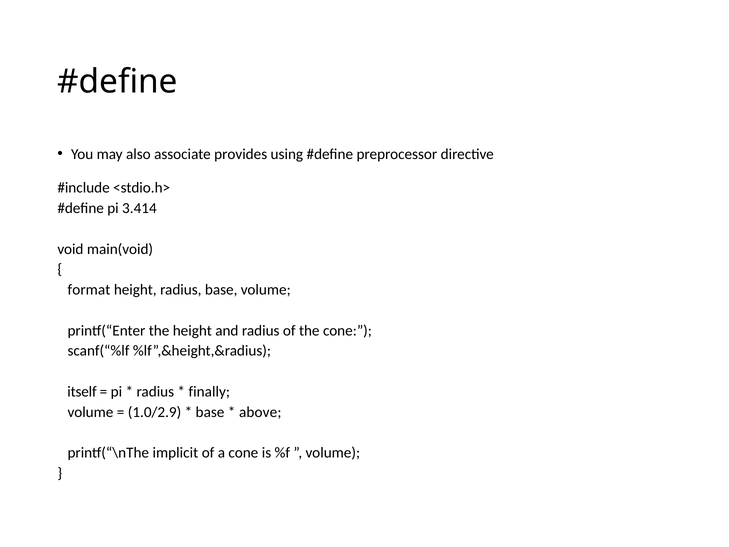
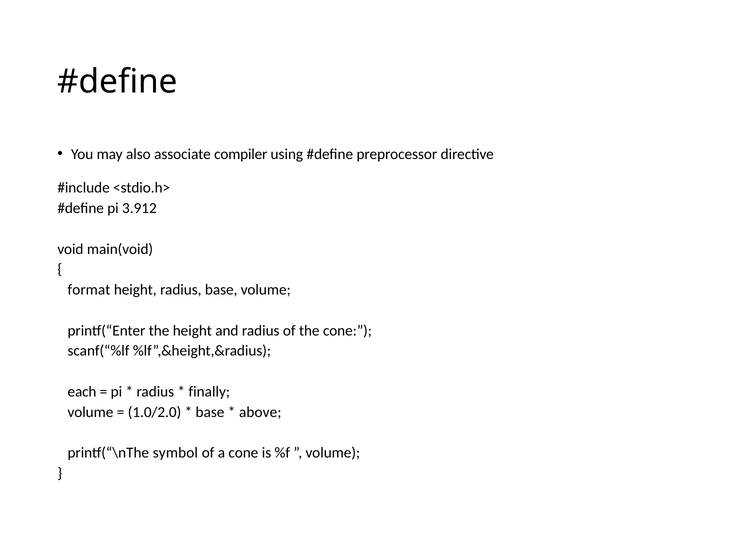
provides: provides -> compiler (241, 154)
3.414: 3.414 -> 3.912 (139, 208)
itself: itself -> each (82, 392)
1.0/2.9: 1.0/2.9 -> 1.0/2.0 (155, 412)
implicit: implicit -> symbol (175, 453)
